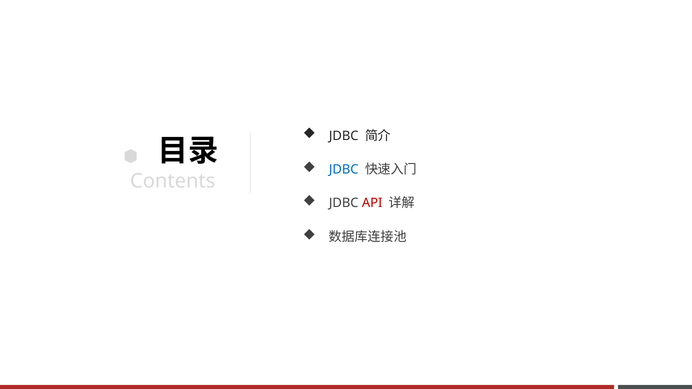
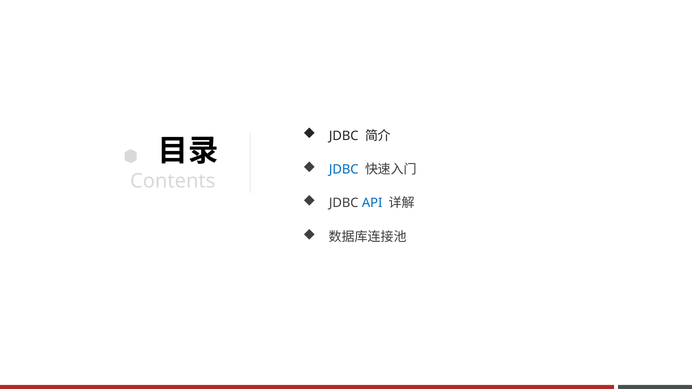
API colour: red -> blue (372, 203)
